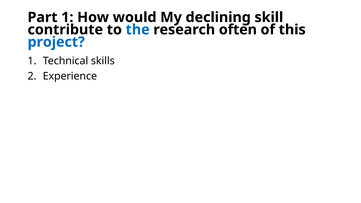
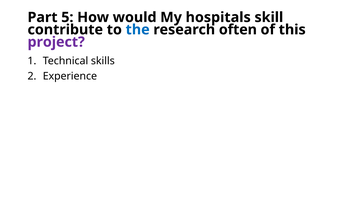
Part 1: 1 -> 5 (67, 17)
declining: declining -> hospitals (218, 17)
project colour: blue -> purple (56, 42)
